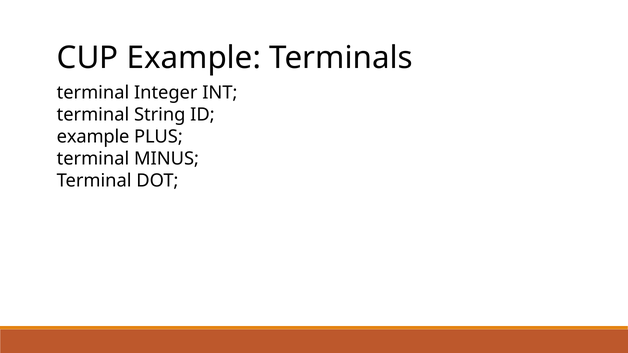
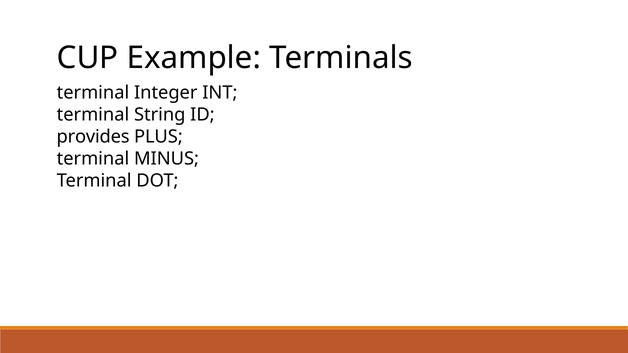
example: example -> provides (93, 137)
